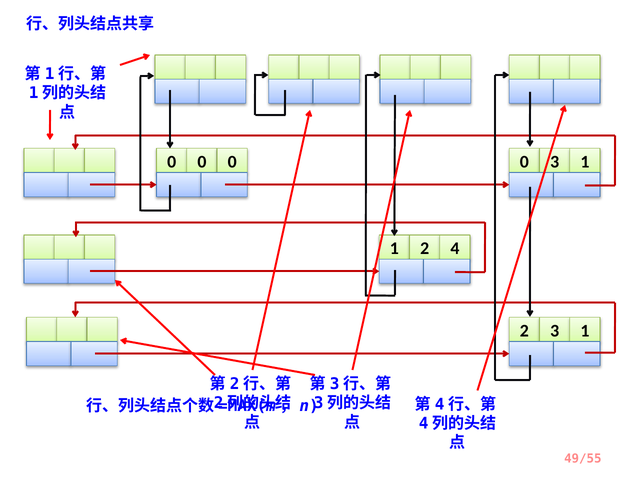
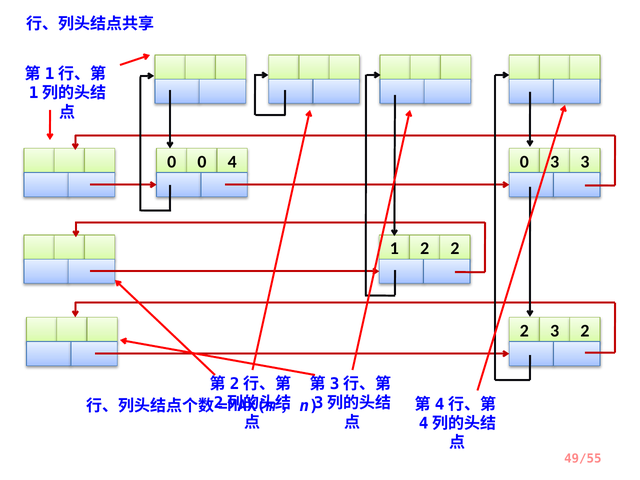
0: 0 -> 4 (232, 162)
1: 1 -> 3 (585, 162)
4: 4 -> 2 (455, 248)
1: 1 -> 2 (585, 331)
